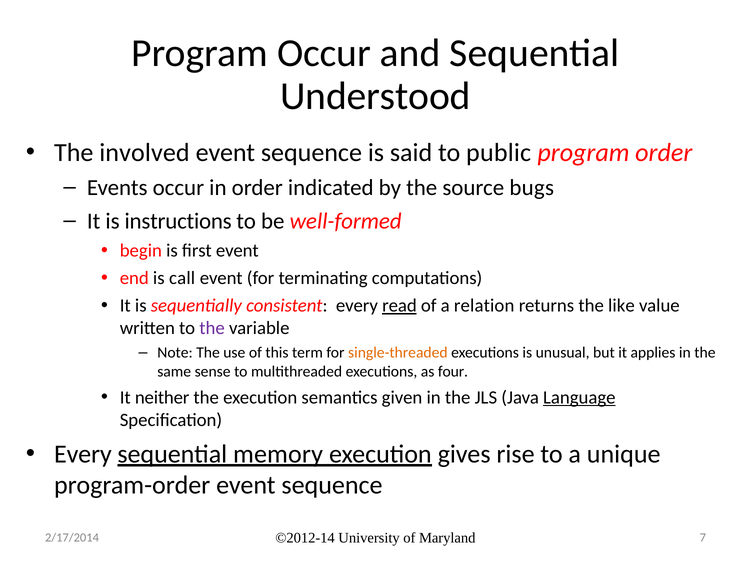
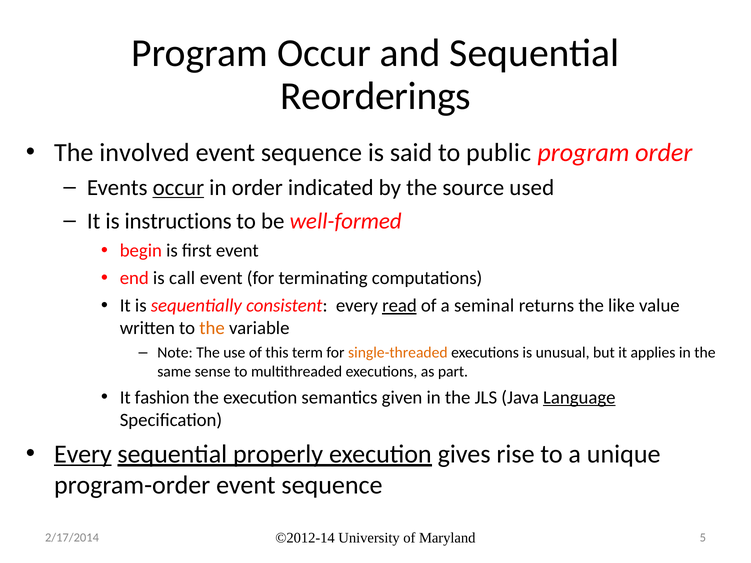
Understood: Understood -> Reorderings (376, 96)
occur underline: none -> present (178, 188)
bugs: bugs -> used (532, 188)
relation: relation -> seminal (484, 306)
the colour: purple -> orange (212, 328)
four: four -> part (453, 372)
neither: neither -> fashion (162, 398)
Every underline: none -> present (83, 454)
memory: memory -> properly (278, 454)
7: 7 -> 5 (703, 538)
